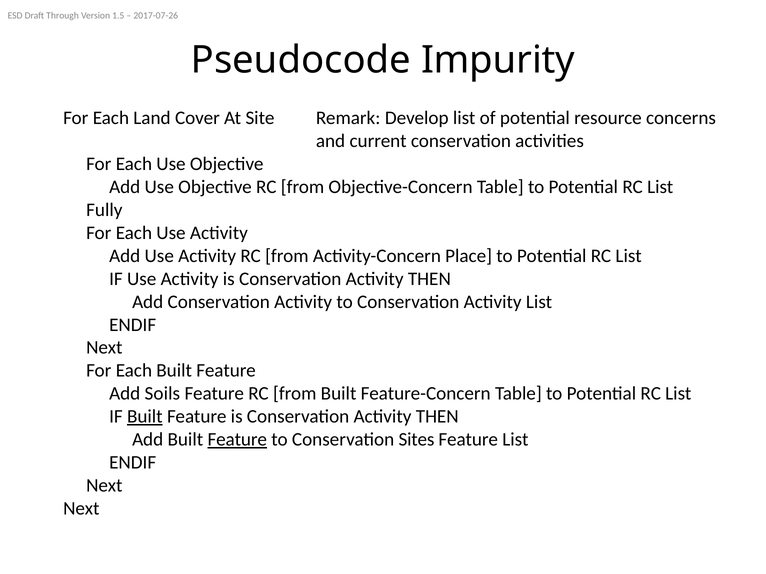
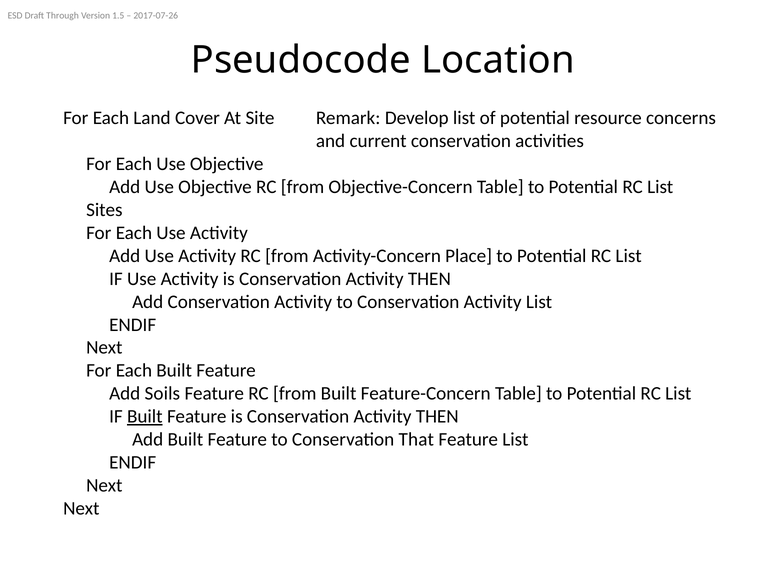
Impurity: Impurity -> Location (498, 60)
Fully: Fully -> Sites (104, 210)
Feature underline: present -> none (237, 440)
Sites: Sites -> That (416, 440)
